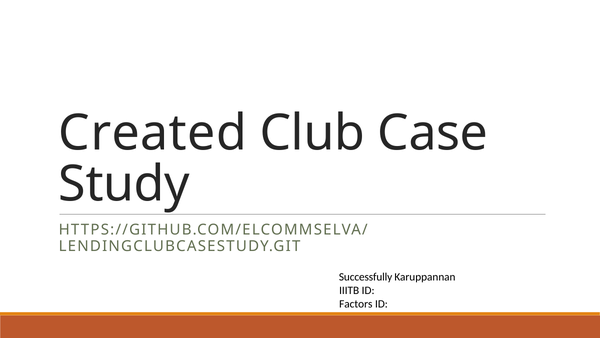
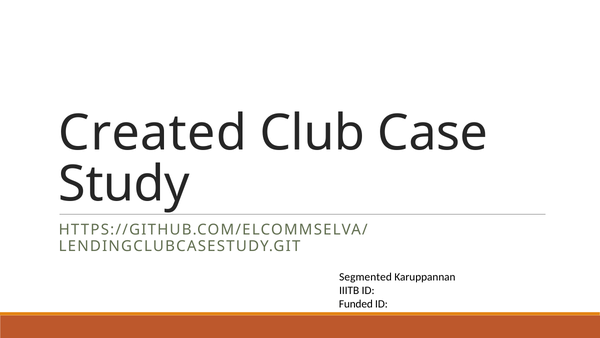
Successfully: Successfully -> Segmented (365, 277)
Factors: Factors -> Funded (356, 304)
